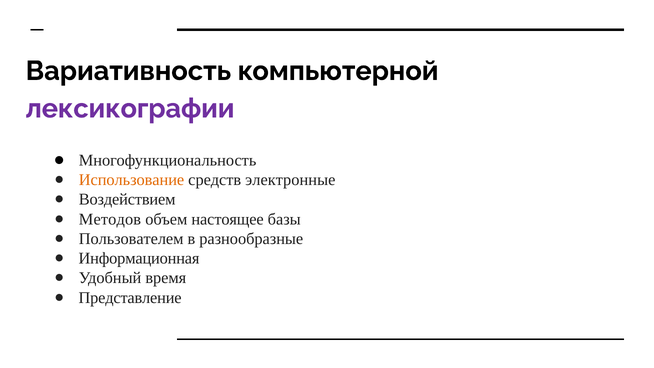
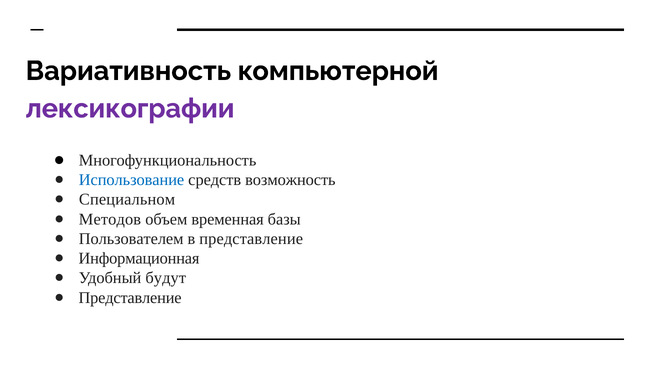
Использование colour: orange -> blue (132, 180)
электронные: электронные -> возможность (290, 180)
Воздействием: Воздействием -> Специальном (127, 200)
настоящее: настоящее -> временная (228, 219)
в разнообразные: разнообразные -> представление (251, 239)
время: время -> будут (166, 278)
